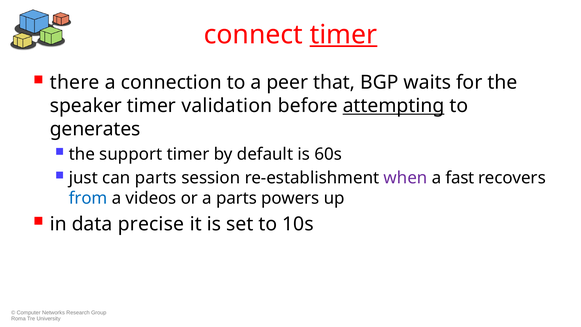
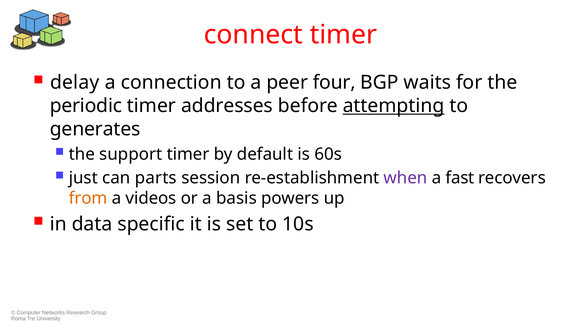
timer underline: present -> none (343, 35)
there: there -> delay (75, 82)
that: that -> four (334, 82)
speaker: speaker -> periodic (86, 106)
validation: validation -> addresses (227, 106)
from colour: blue -> orange (88, 198)
a parts: parts -> basis (236, 198)
precise: precise -> specific (151, 224)
